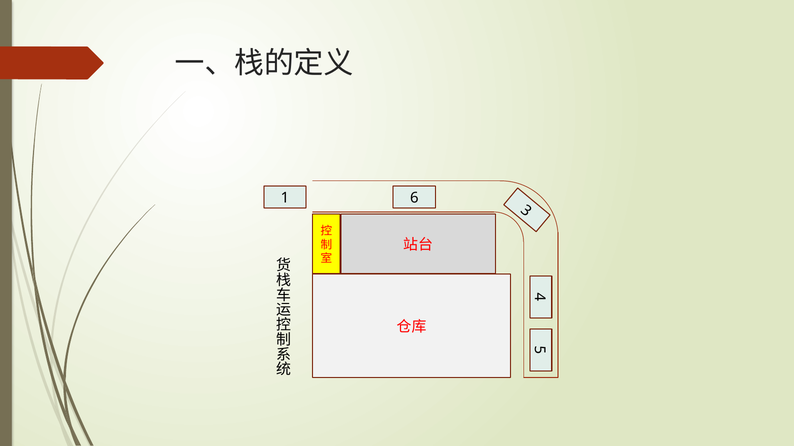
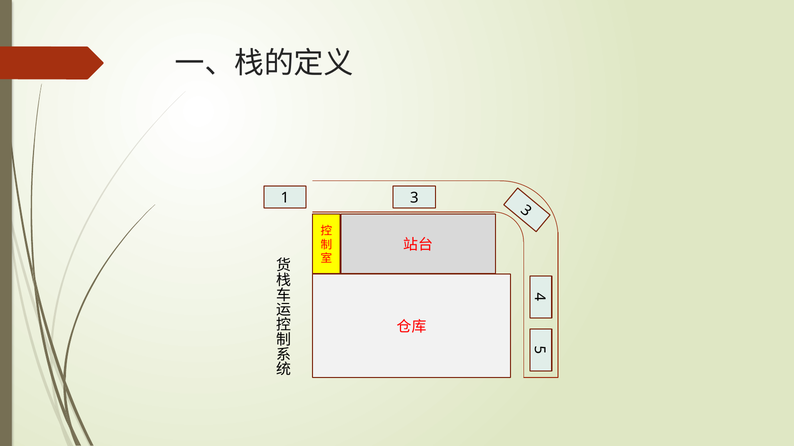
1 6: 6 -> 3 (414, 198)
